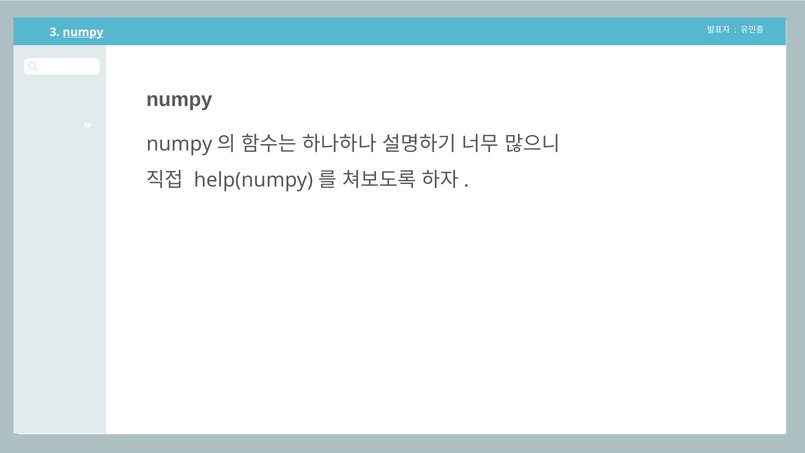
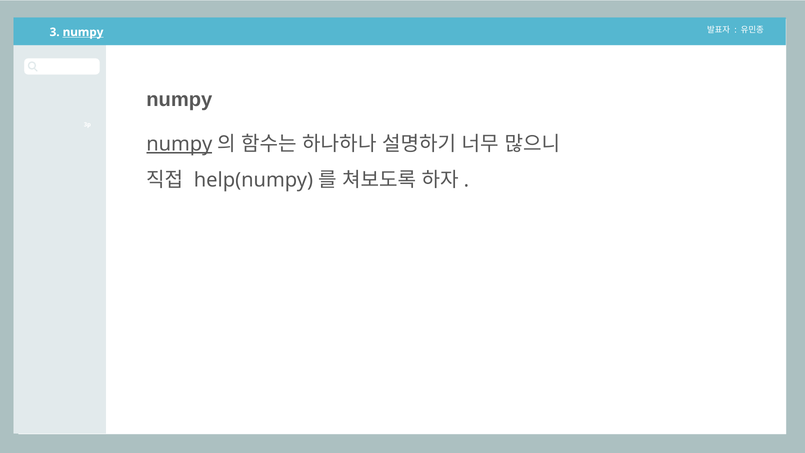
numpy underline: none -> present (179, 144)
